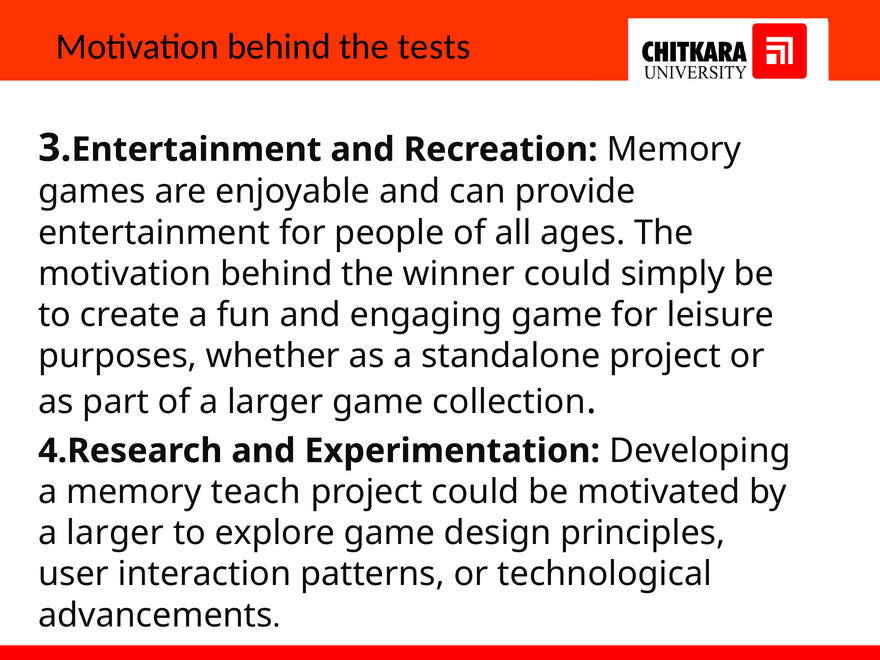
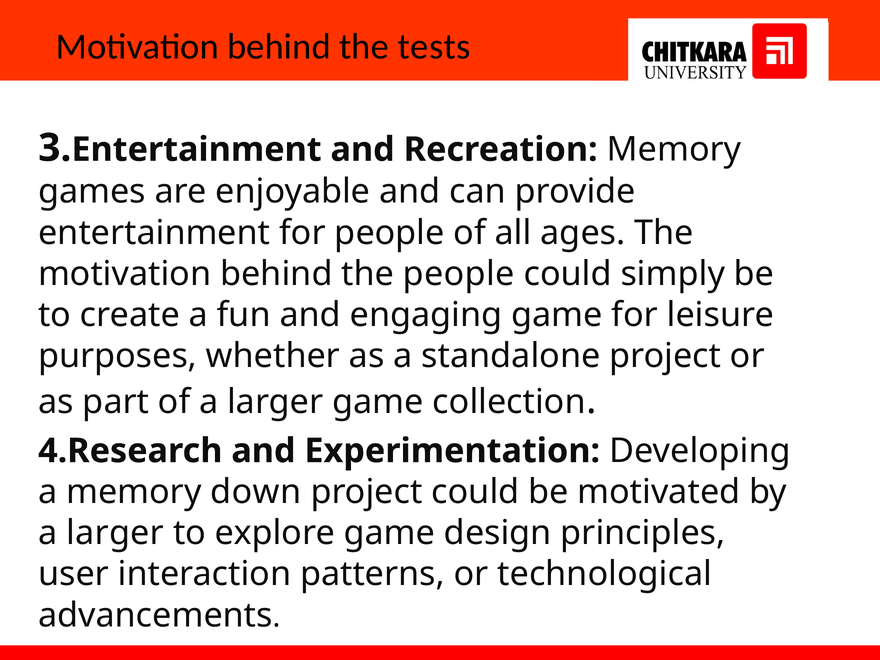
the winner: winner -> people (459, 274)
teach: teach -> down (256, 492)
